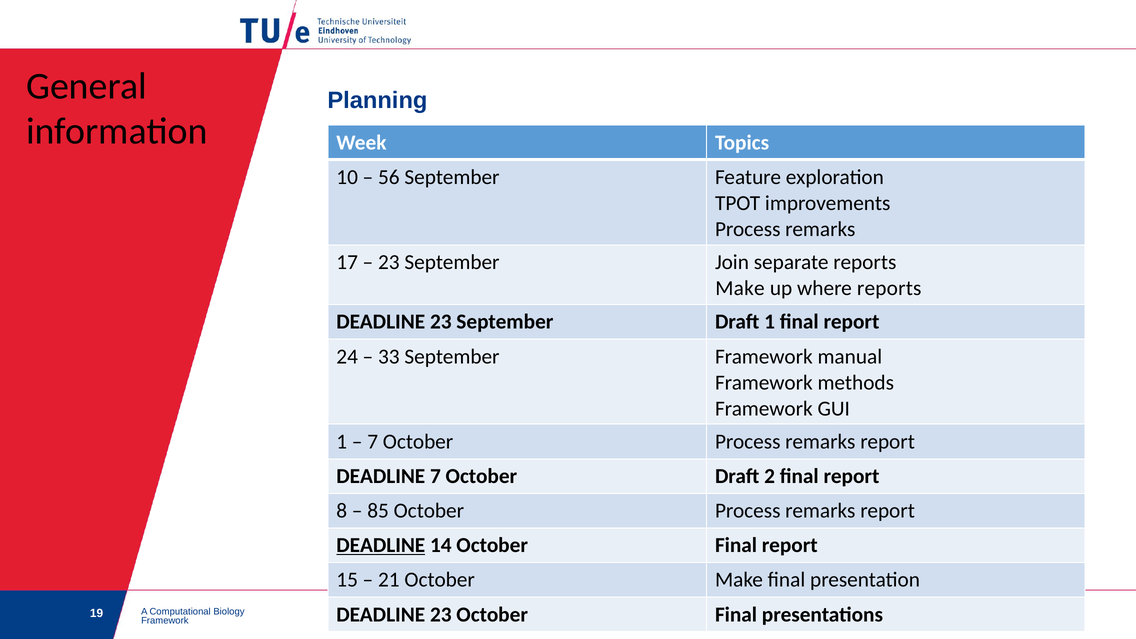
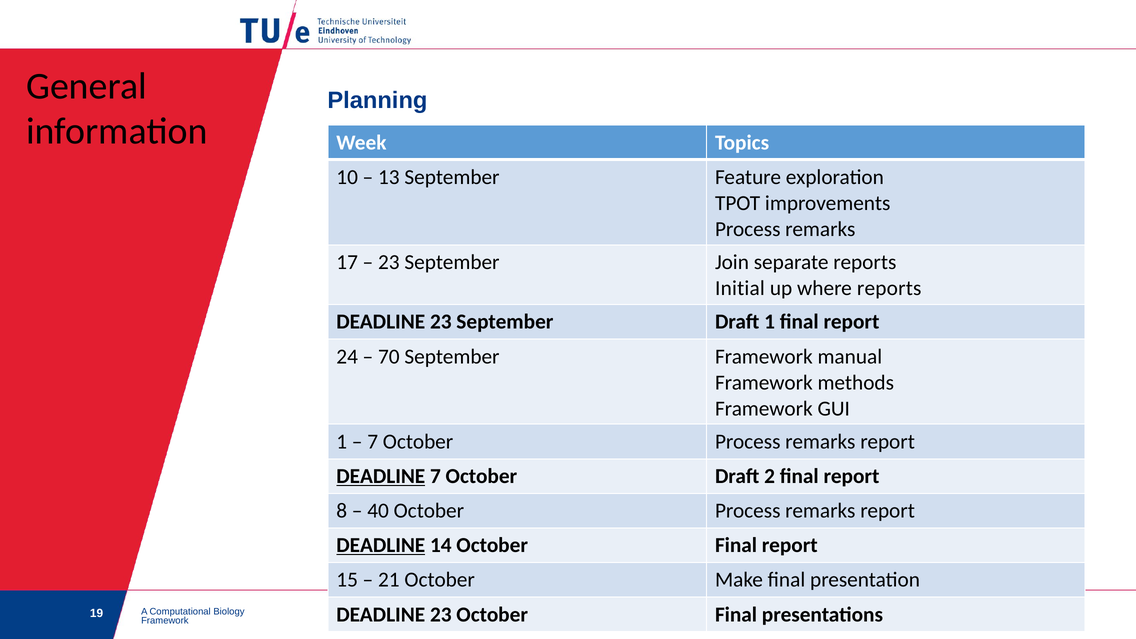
56: 56 -> 13 (389, 177)
Make: Make -> Initial (740, 288)
33: 33 -> 70 (389, 357)
DEADLINE underline: none -> present (381, 476)
85: 85 -> 40 (378, 511)
